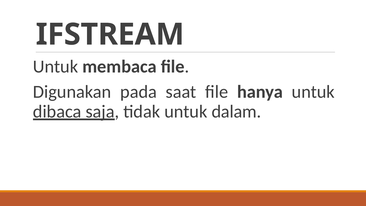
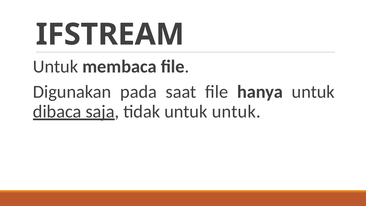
untuk dalam: dalam -> untuk (236, 111)
